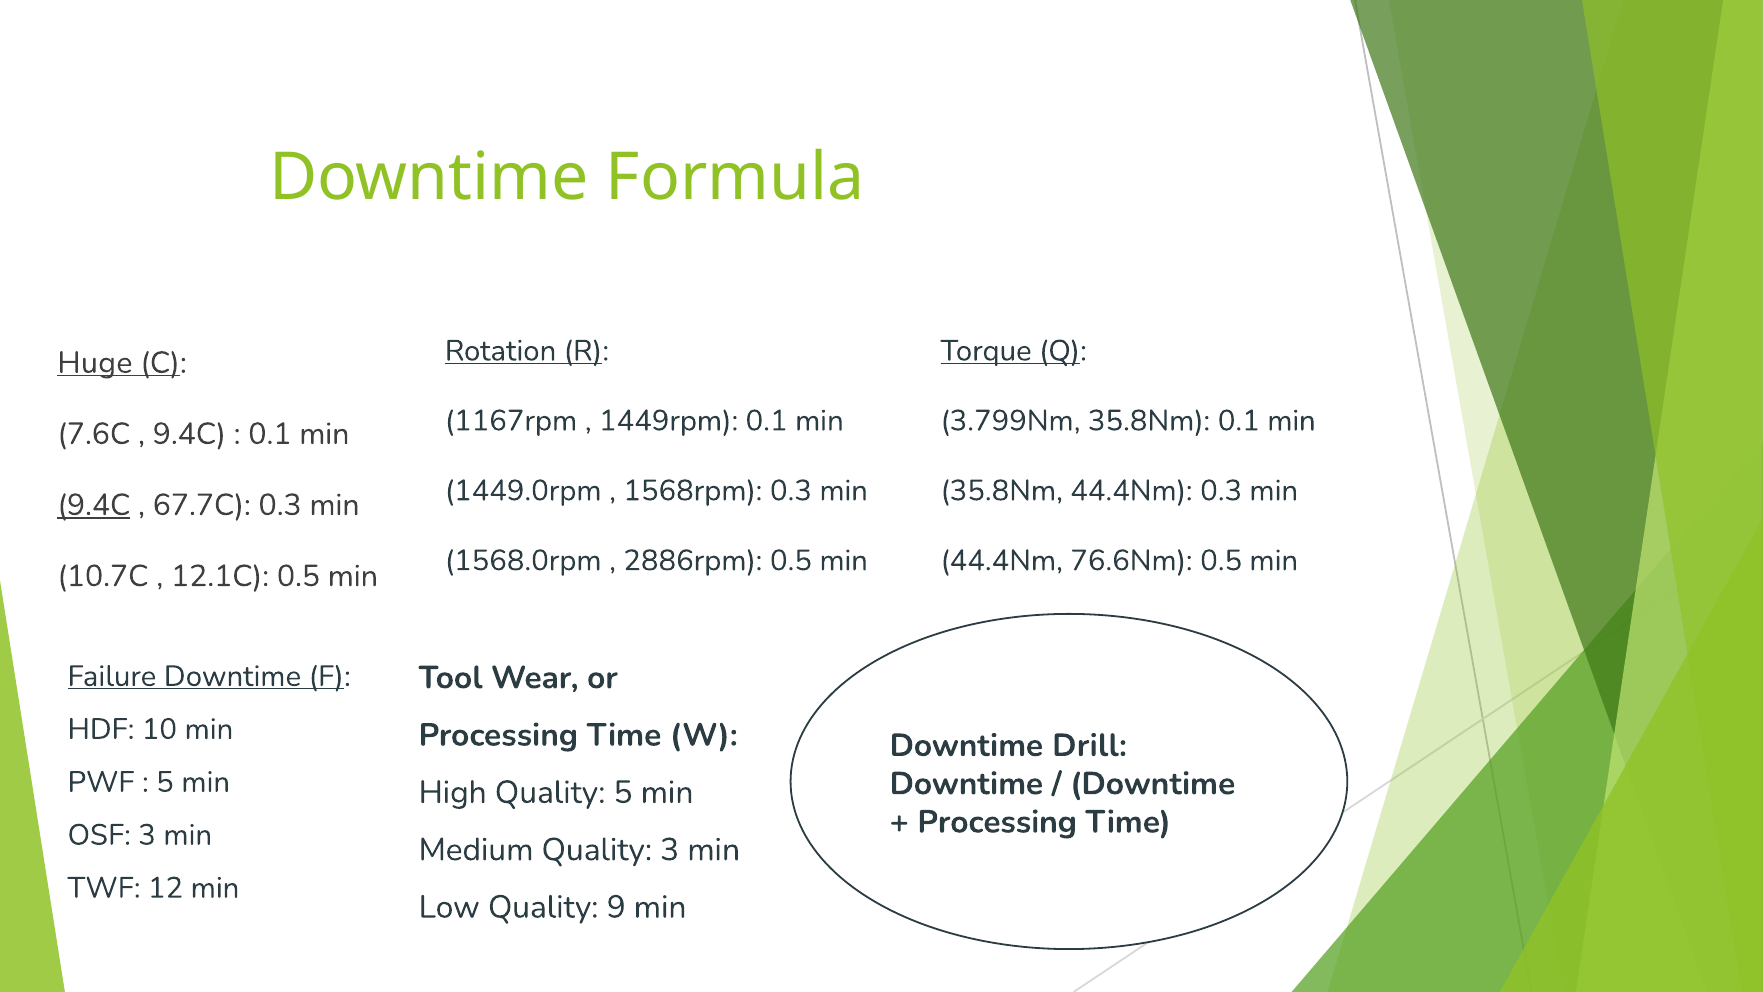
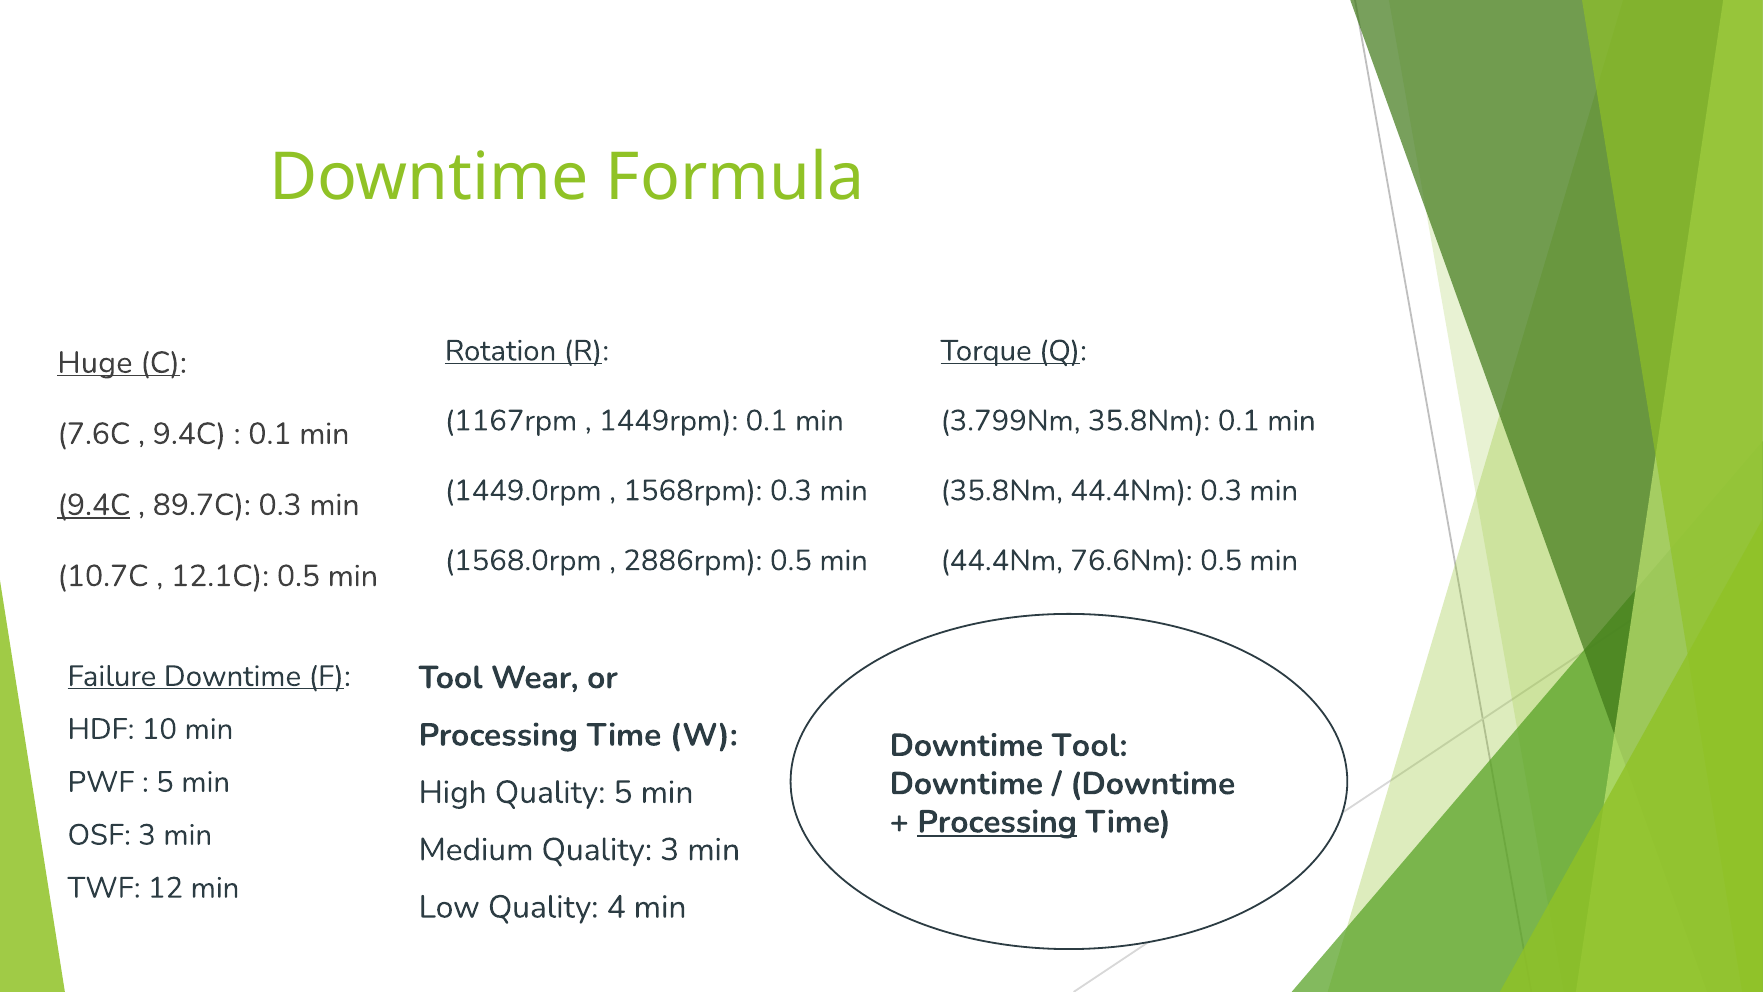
67.7C: 67.7C -> 89.7C (202, 505)
Downtime Drill: Drill -> Tool (1090, 745)
Processing underline: none -> present (997, 822)
9: 9 -> 4 (616, 907)
